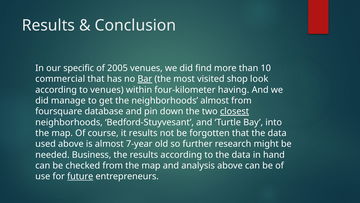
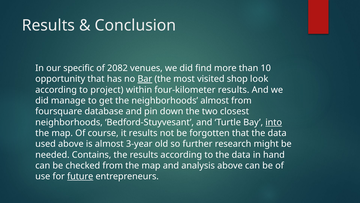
2005: 2005 -> 2082 (117, 68)
commercial: commercial -> opportunity (60, 79)
to venues: venues -> project (107, 90)
four-kilometer having: having -> results (234, 90)
closest underline: present -> none (235, 111)
into underline: none -> present (274, 122)
7-year: 7-year -> 3-year (139, 144)
Business: Business -> Contains (92, 154)
